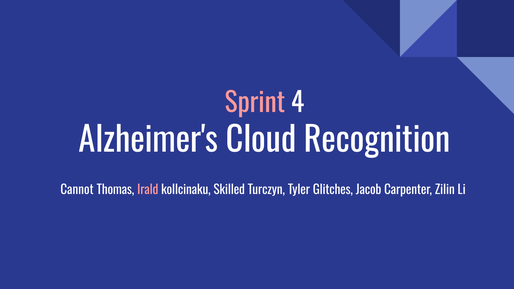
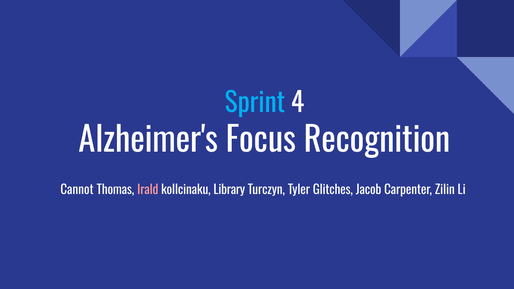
Sprint colour: pink -> light blue (255, 103)
Cloud: Cloud -> Focus (261, 141)
Skilled: Skilled -> Library (229, 190)
